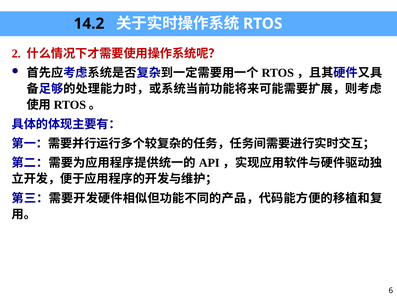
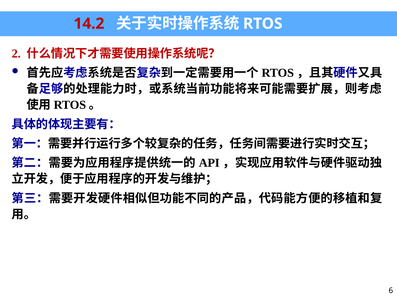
14.2 colour: black -> red (89, 24)
